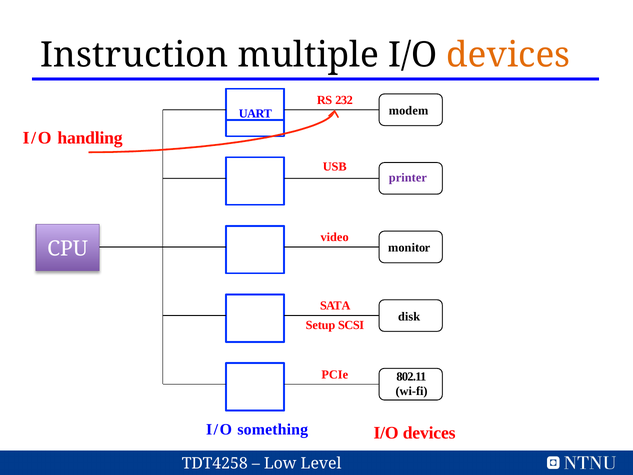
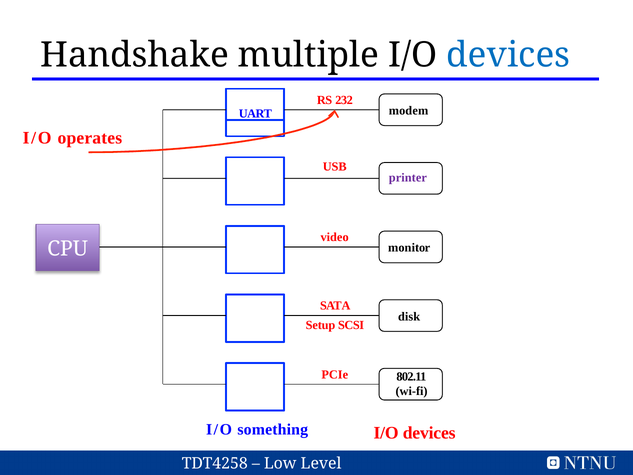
Instruction: Instruction -> Handshake (135, 55)
devices colour: orange -> blue (508, 55)
handling: handling -> operates (90, 138)
